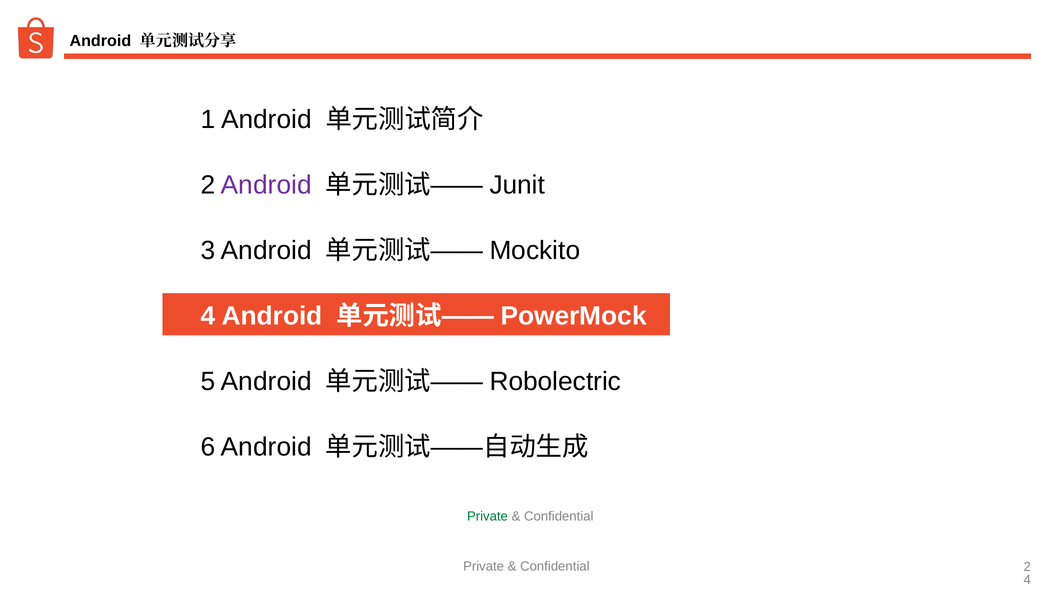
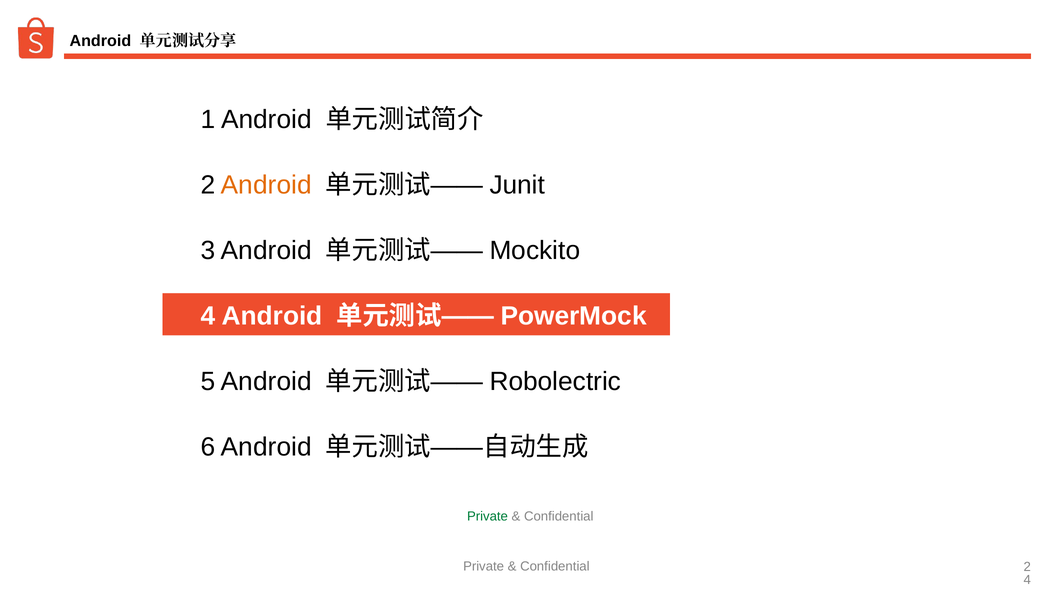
Android colour: purple -> orange (266, 185)
